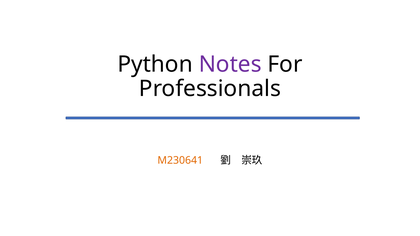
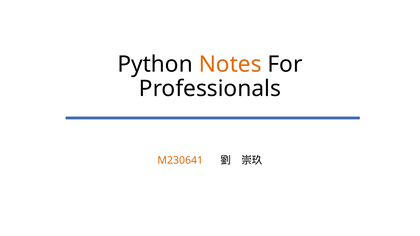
Notes colour: purple -> orange (230, 64)
